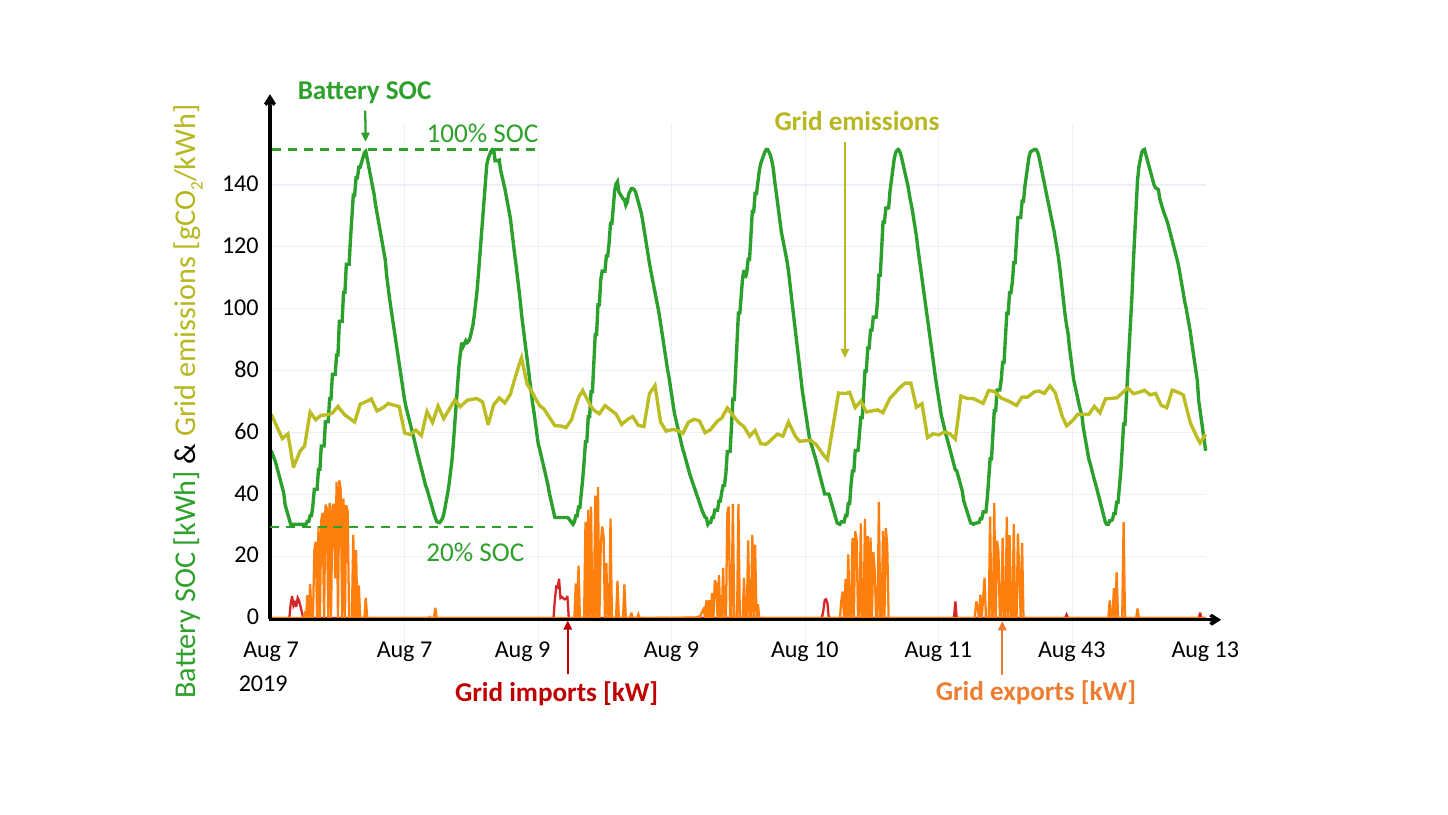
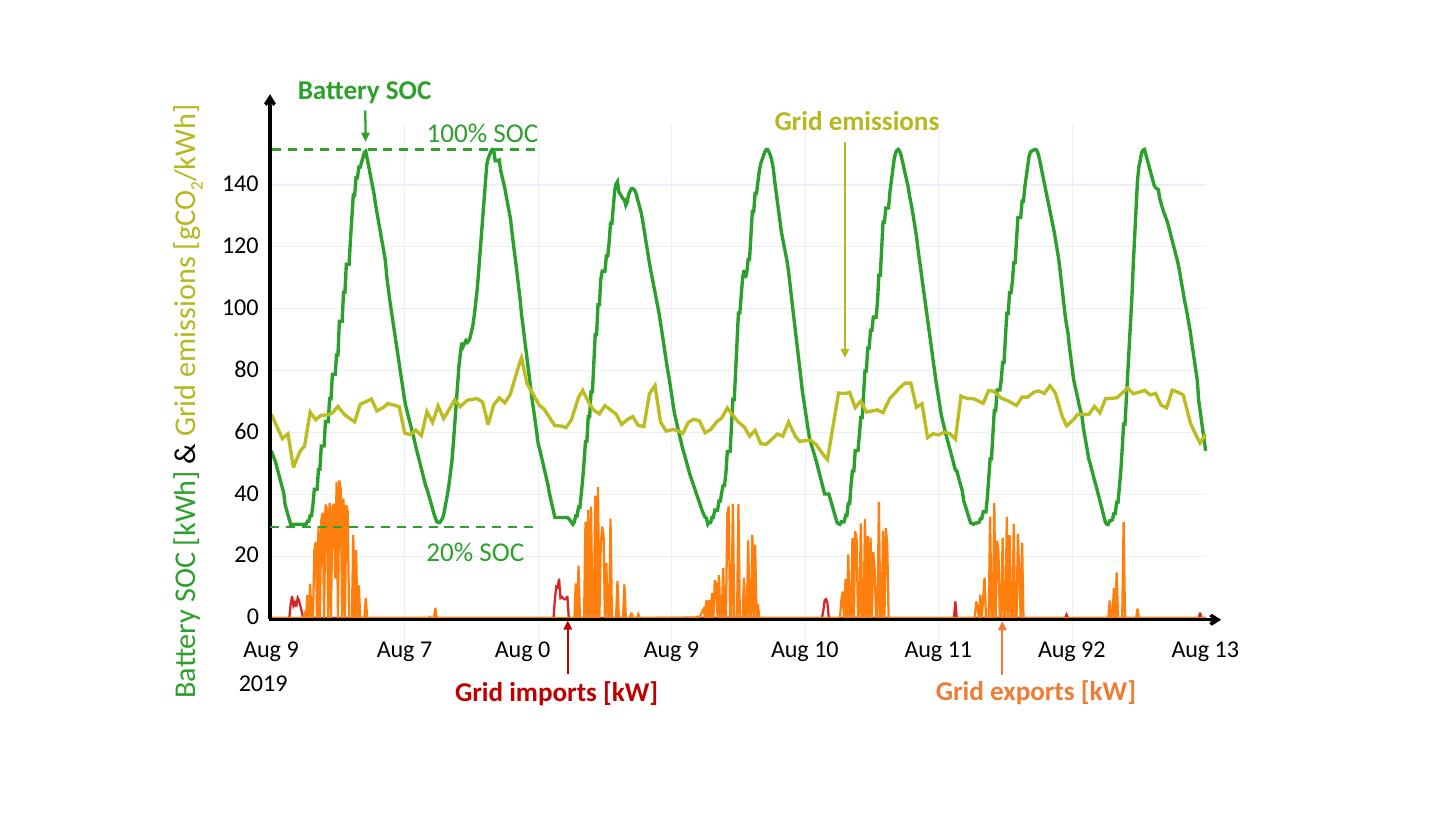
7: 7 -> 9 (293, 649)
7 Aug 9: 9 -> 0 (544, 649)
43: 43 -> 92 (1093, 649)
